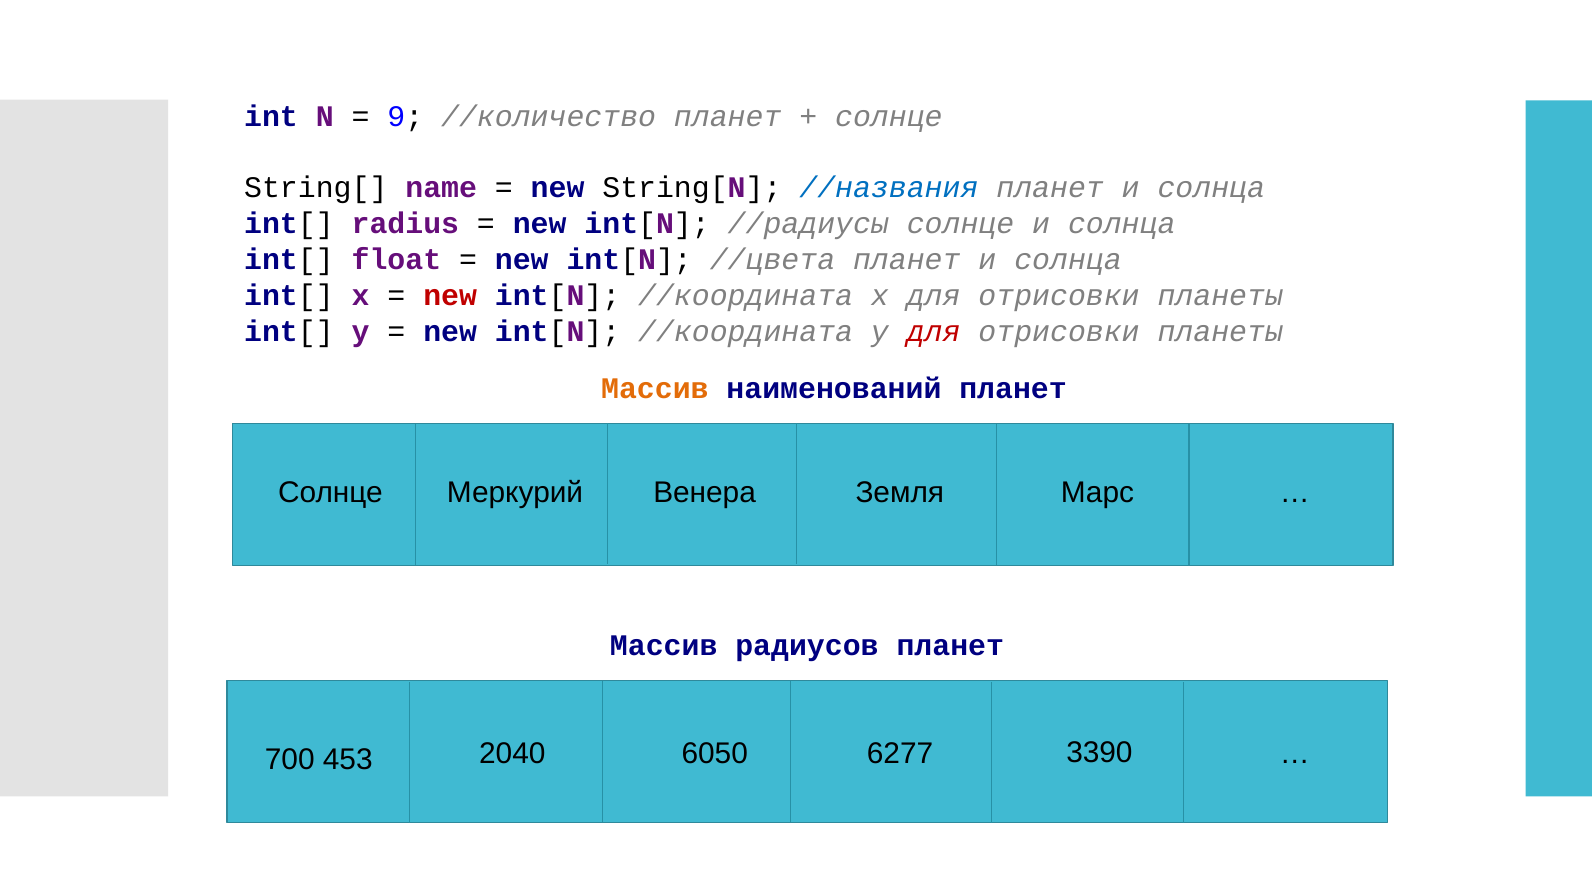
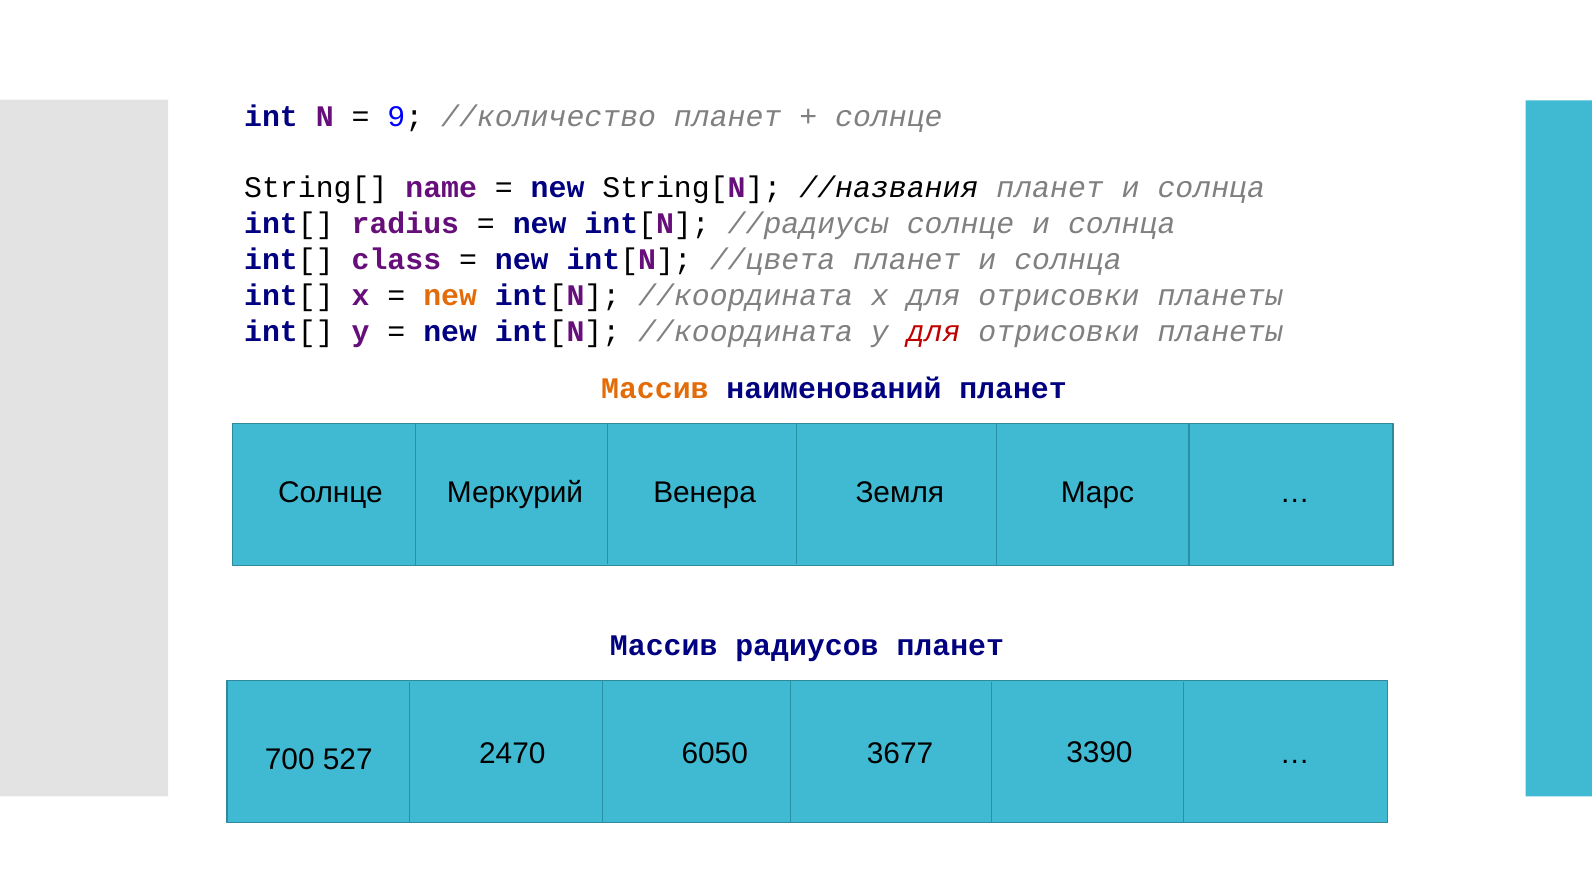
//названия colour: blue -> black (889, 188)
float: float -> class (396, 259)
new colour: red -> orange (450, 295)
2040: 2040 -> 2470 (512, 754)
6277: 6277 -> 3677 (900, 754)
453: 453 -> 527 (348, 759)
